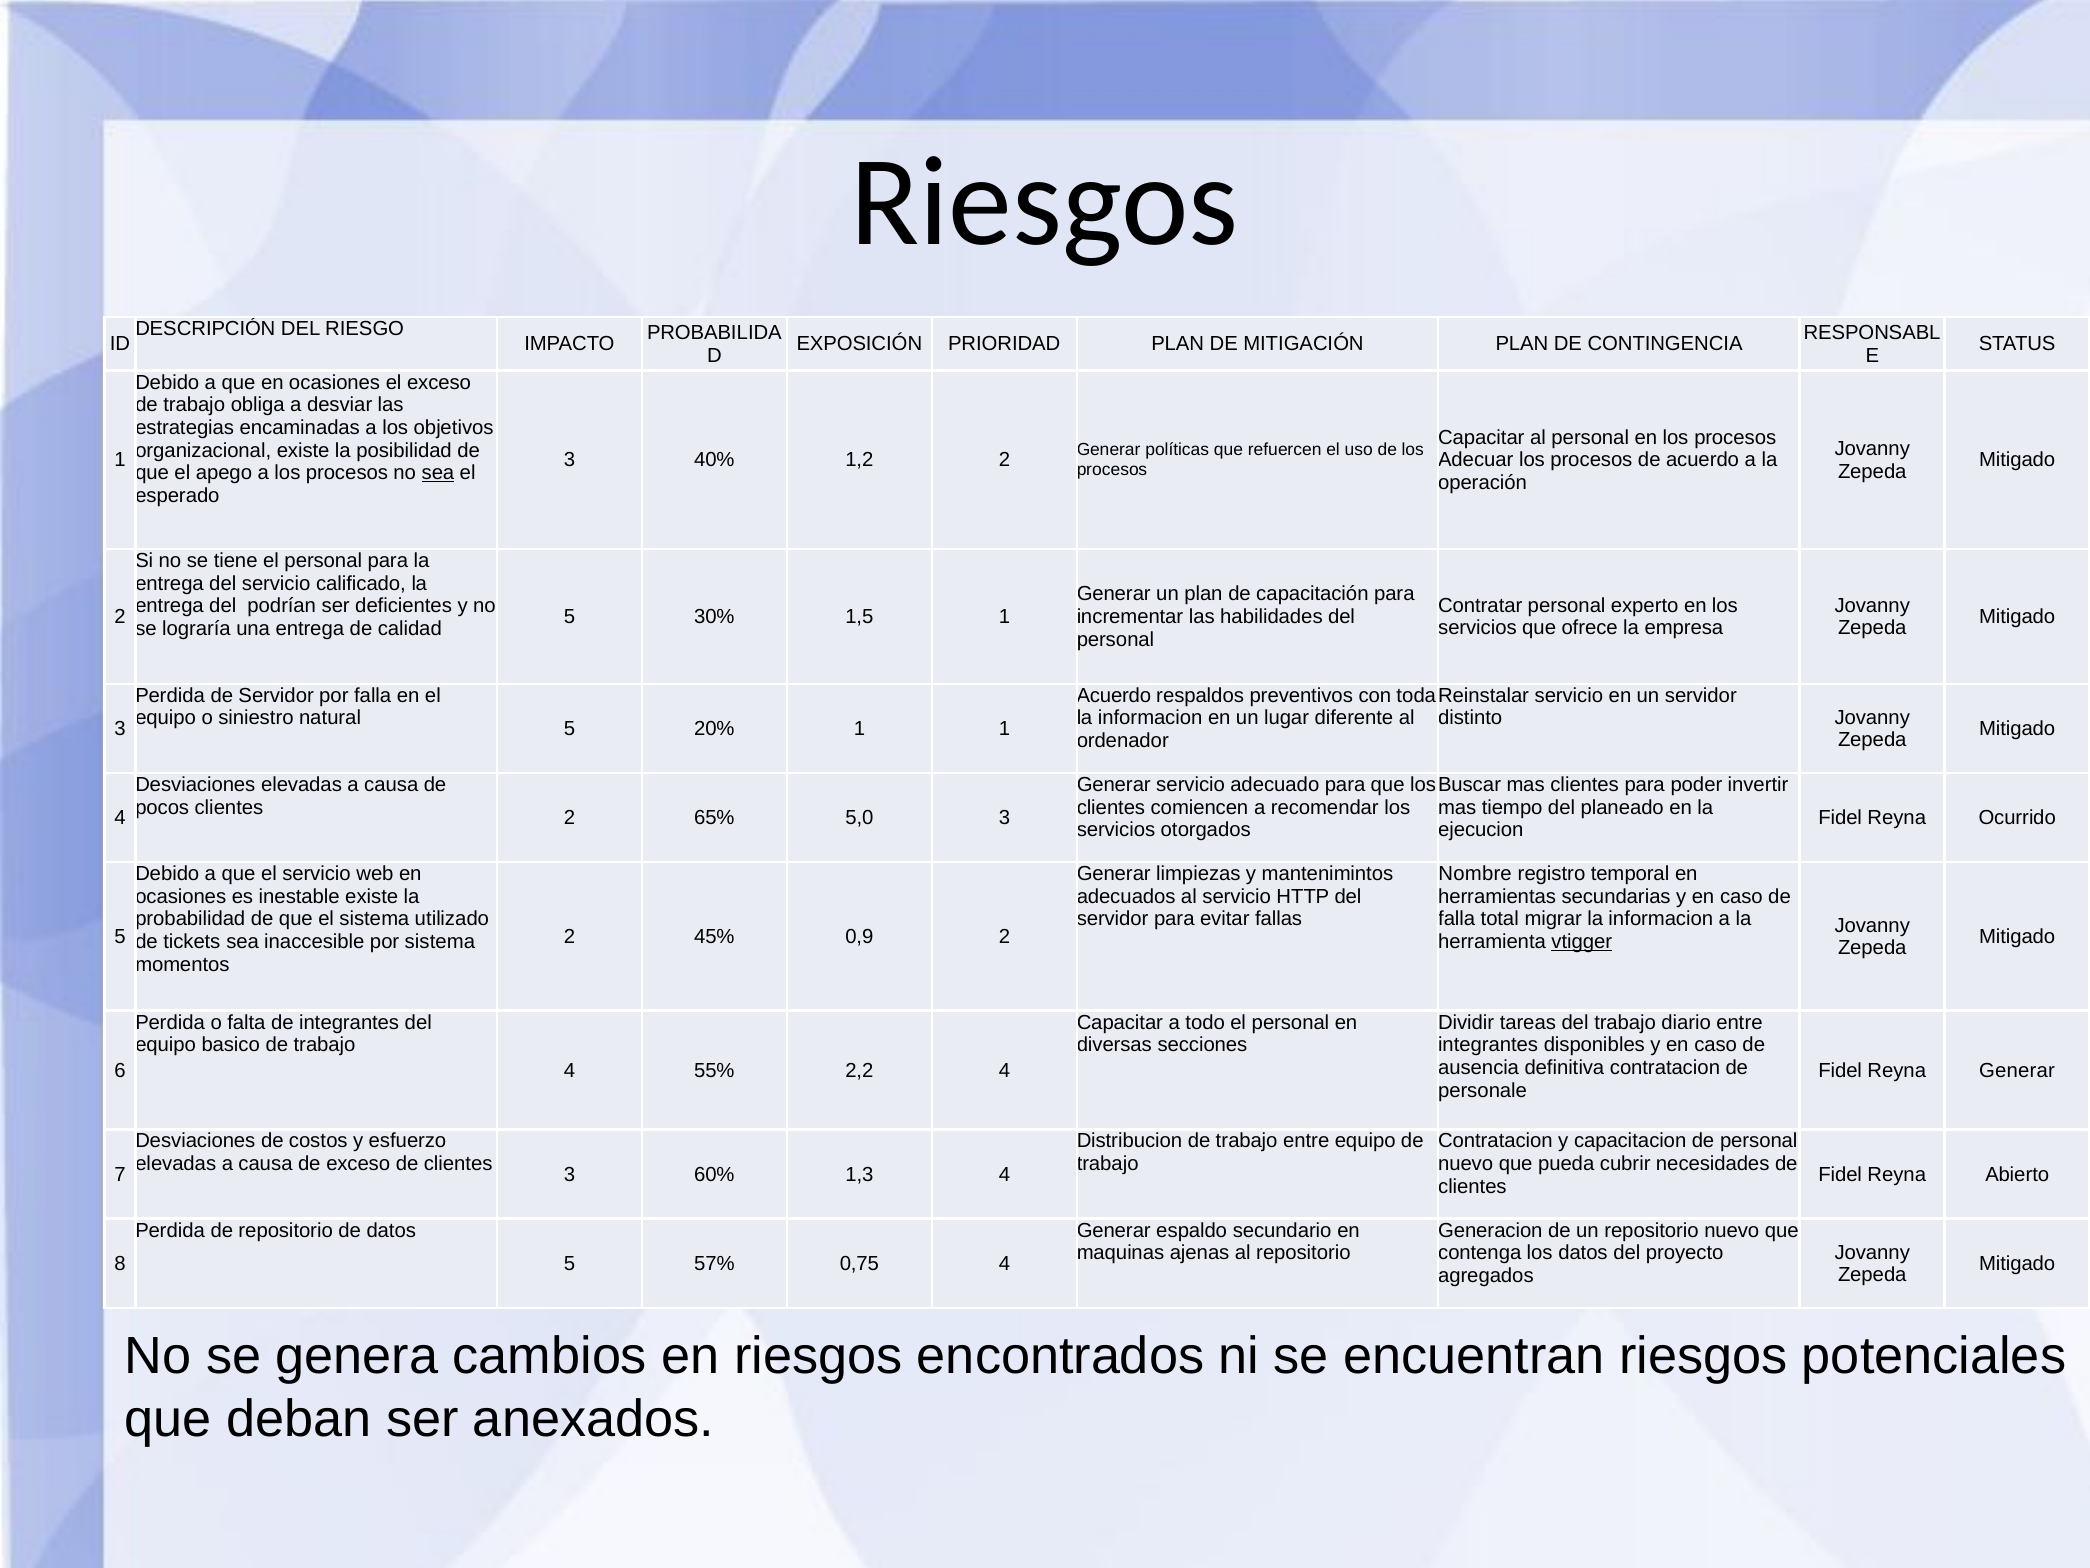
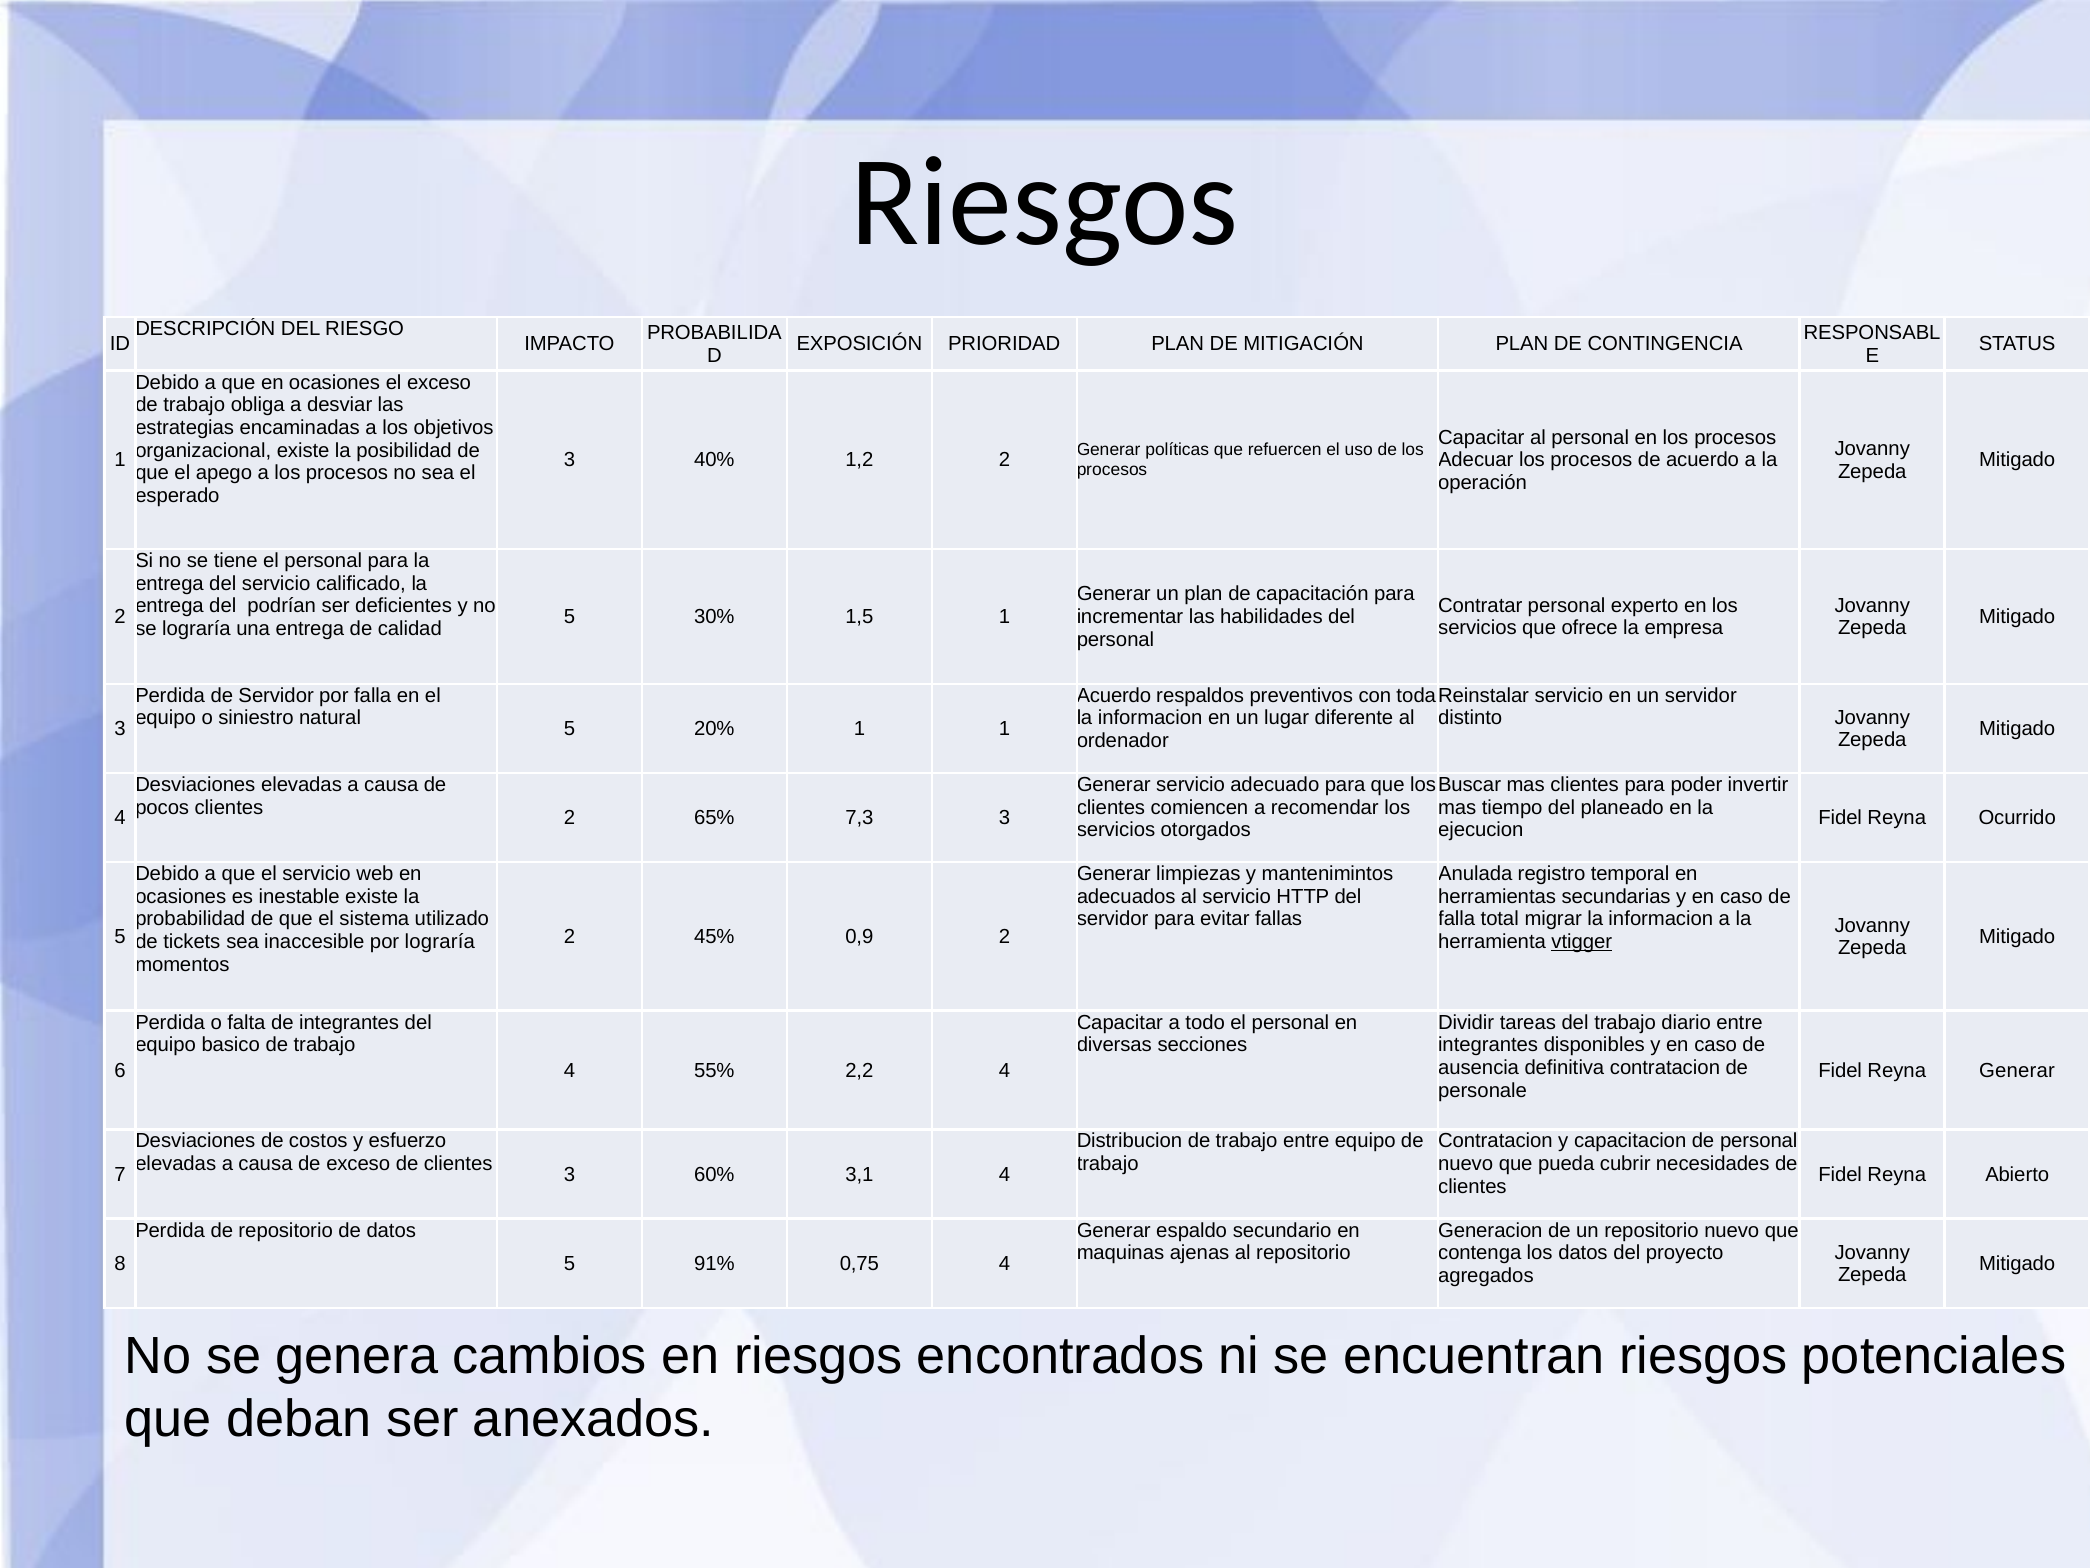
sea underline: present -> none (438, 473)
5,0: 5,0 -> 7,3 (859, 818)
Nombre: Nombre -> Anulada (1475, 874)
por sistema: sistema -> lograría (440, 941)
1,3: 1,3 -> 3,1 (859, 1174)
57%: 57% -> 91% (714, 1263)
